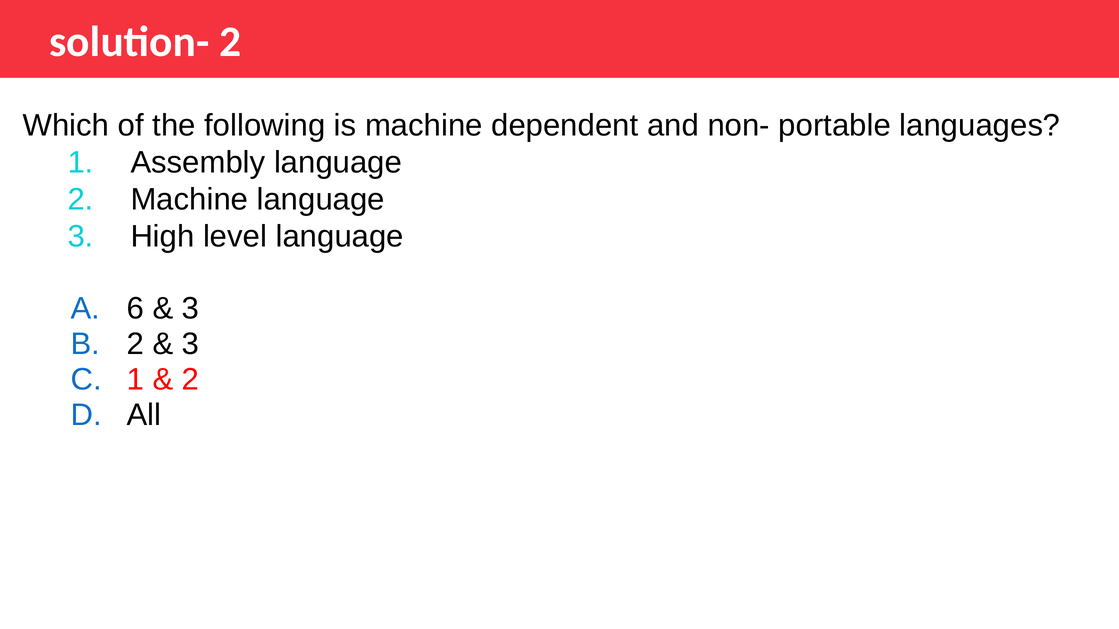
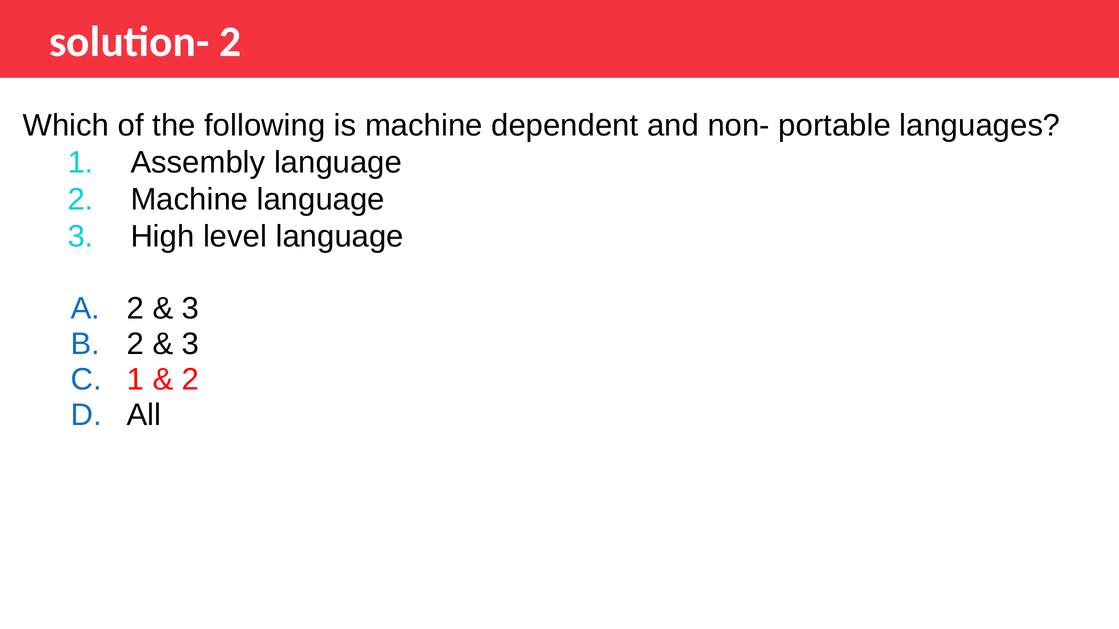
6: 6 -> 2 (135, 309)
